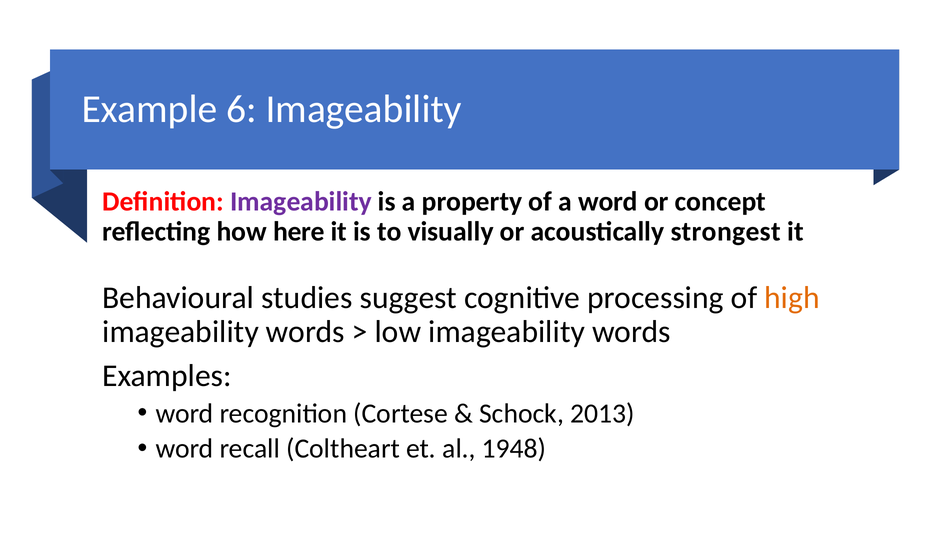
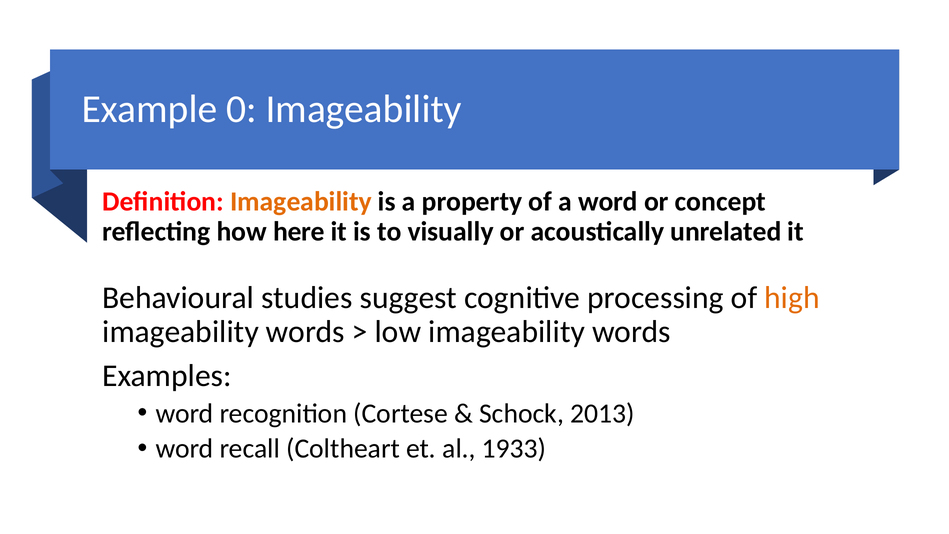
6: 6 -> 0 (241, 109)
Imageability colour: purple -> orange (301, 202)
strongest: strongest -> unrelated (726, 231)
1948: 1948 -> 1933 (514, 449)
